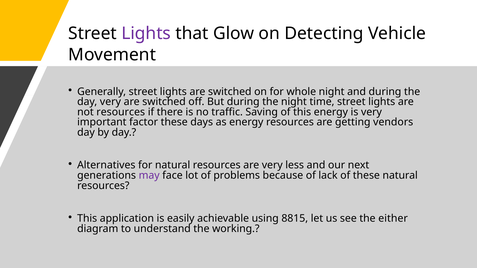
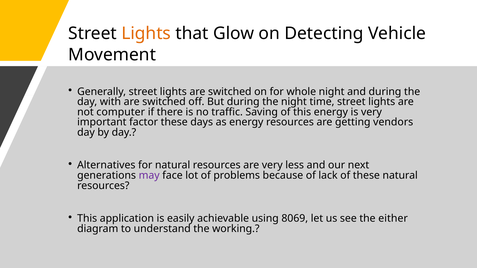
Lights colour: purple -> orange (146, 34)
day very: very -> with (110, 102)
not resources: resources -> computer (121, 112)
8815: 8815 -> 8069 (295, 219)
